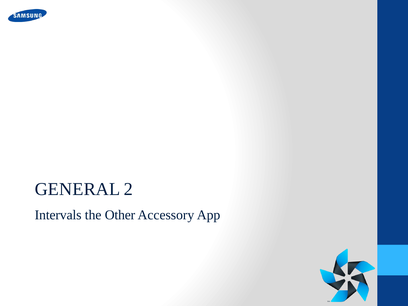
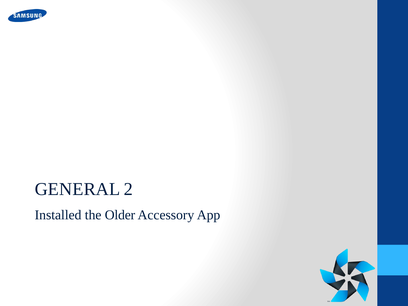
Intervals: Intervals -> Installed (58, 215)
Other: Other -> Older (120, 215)
